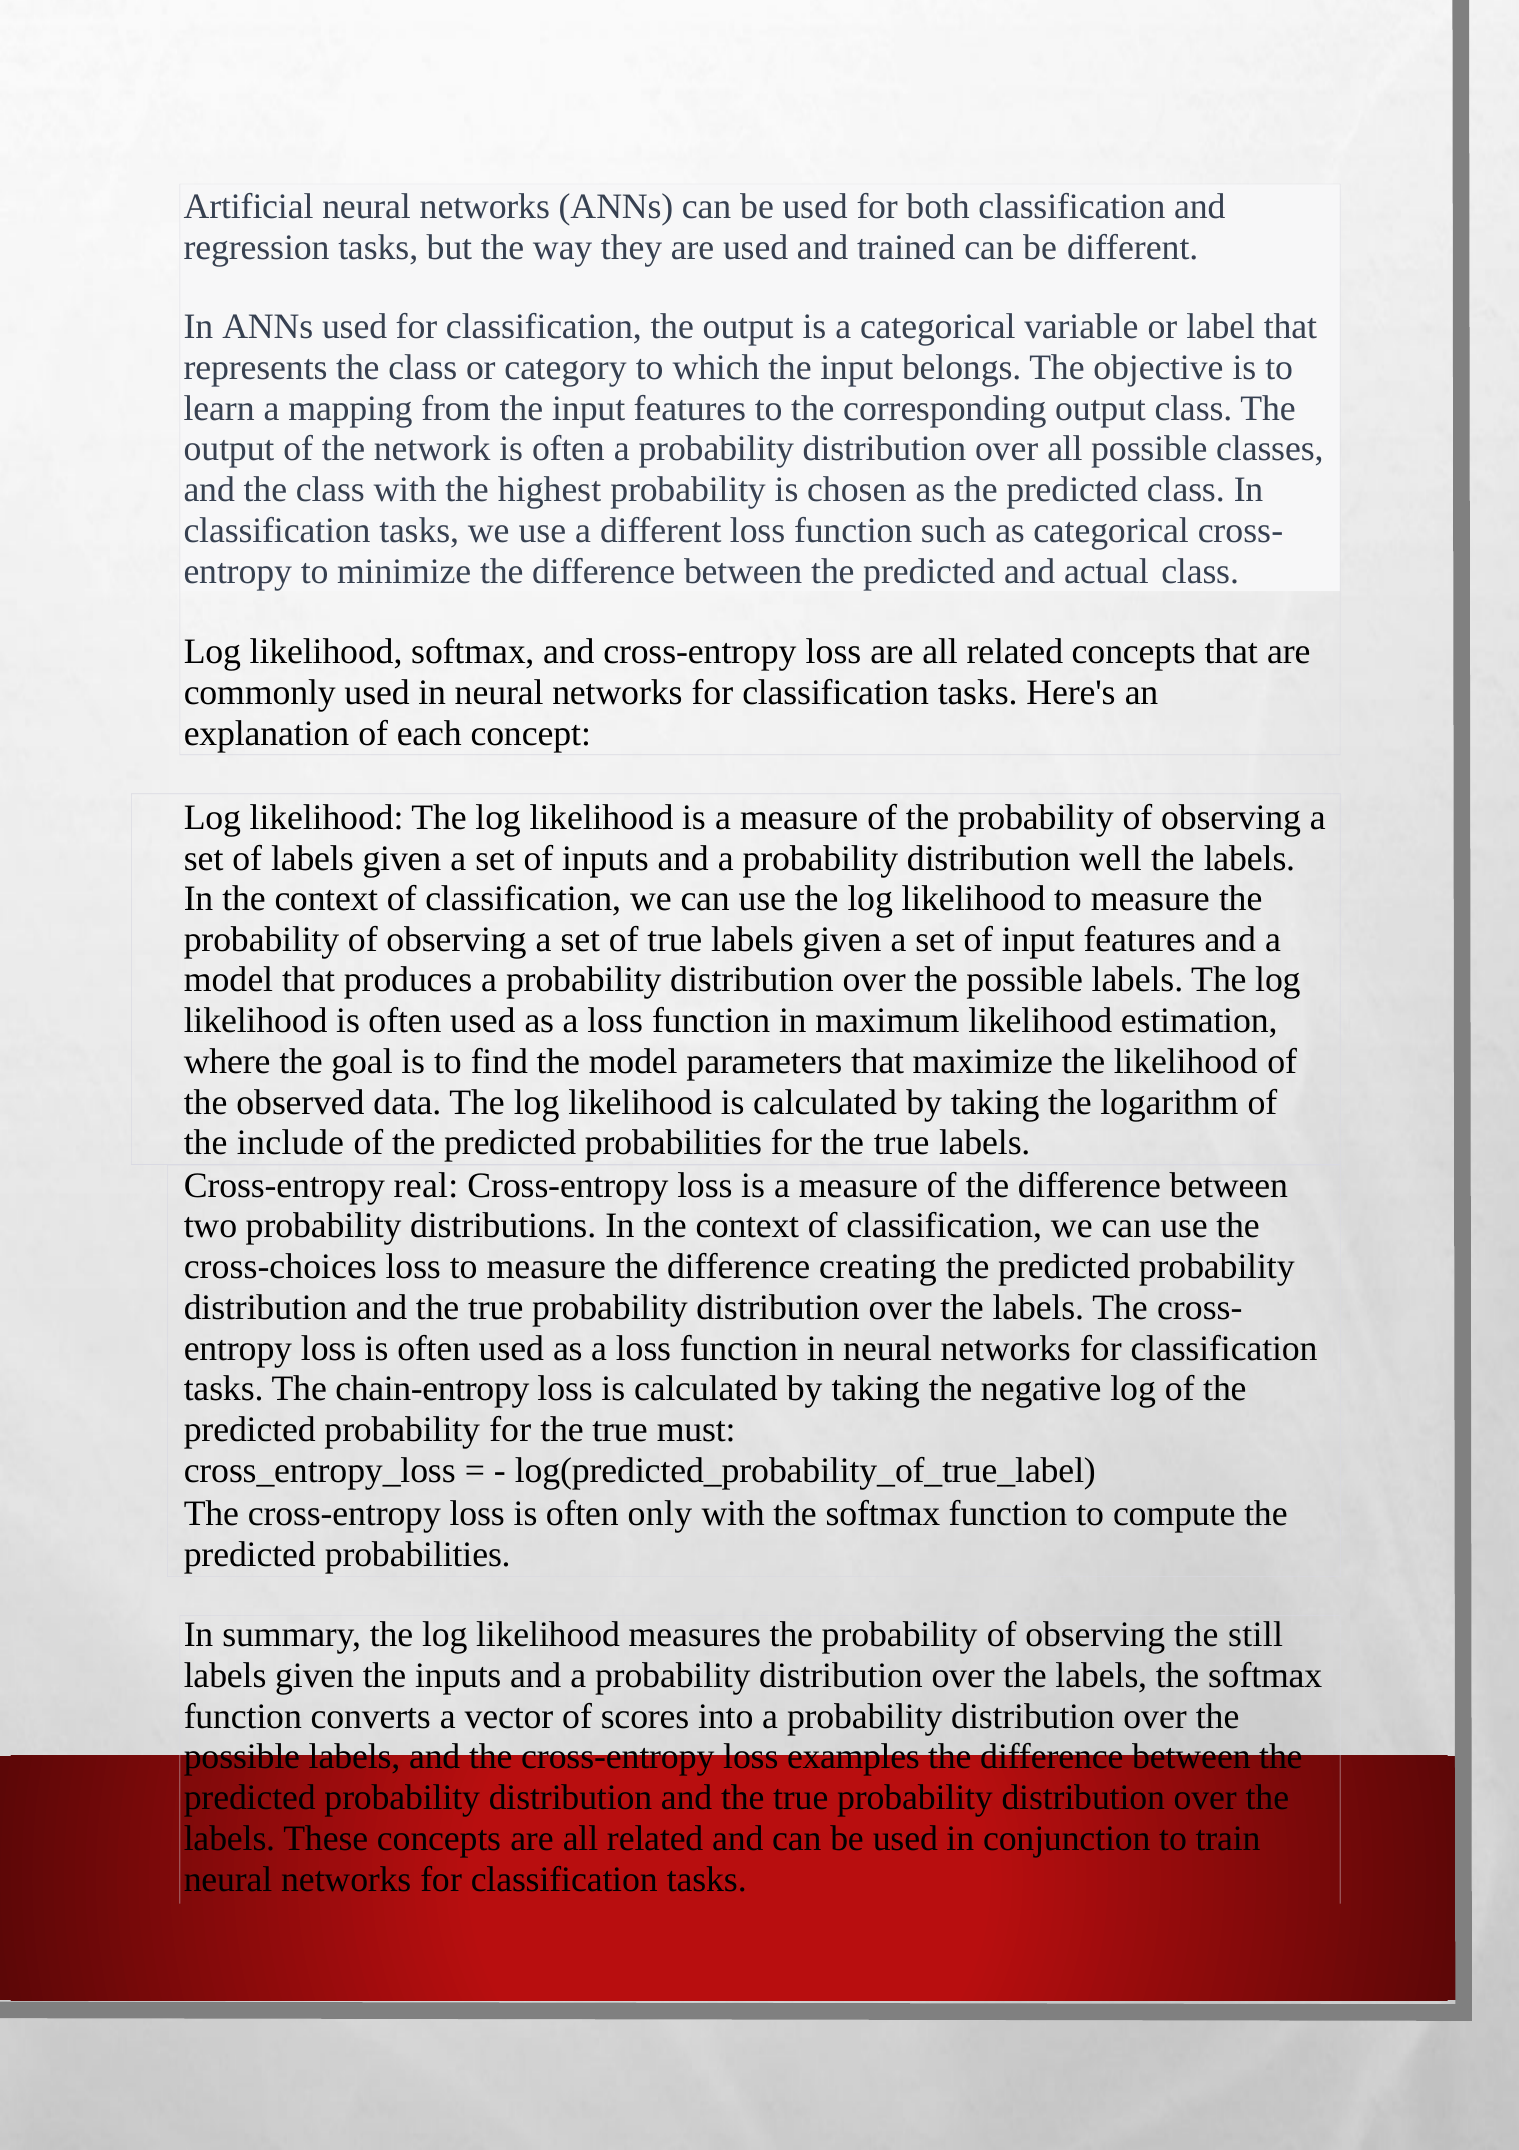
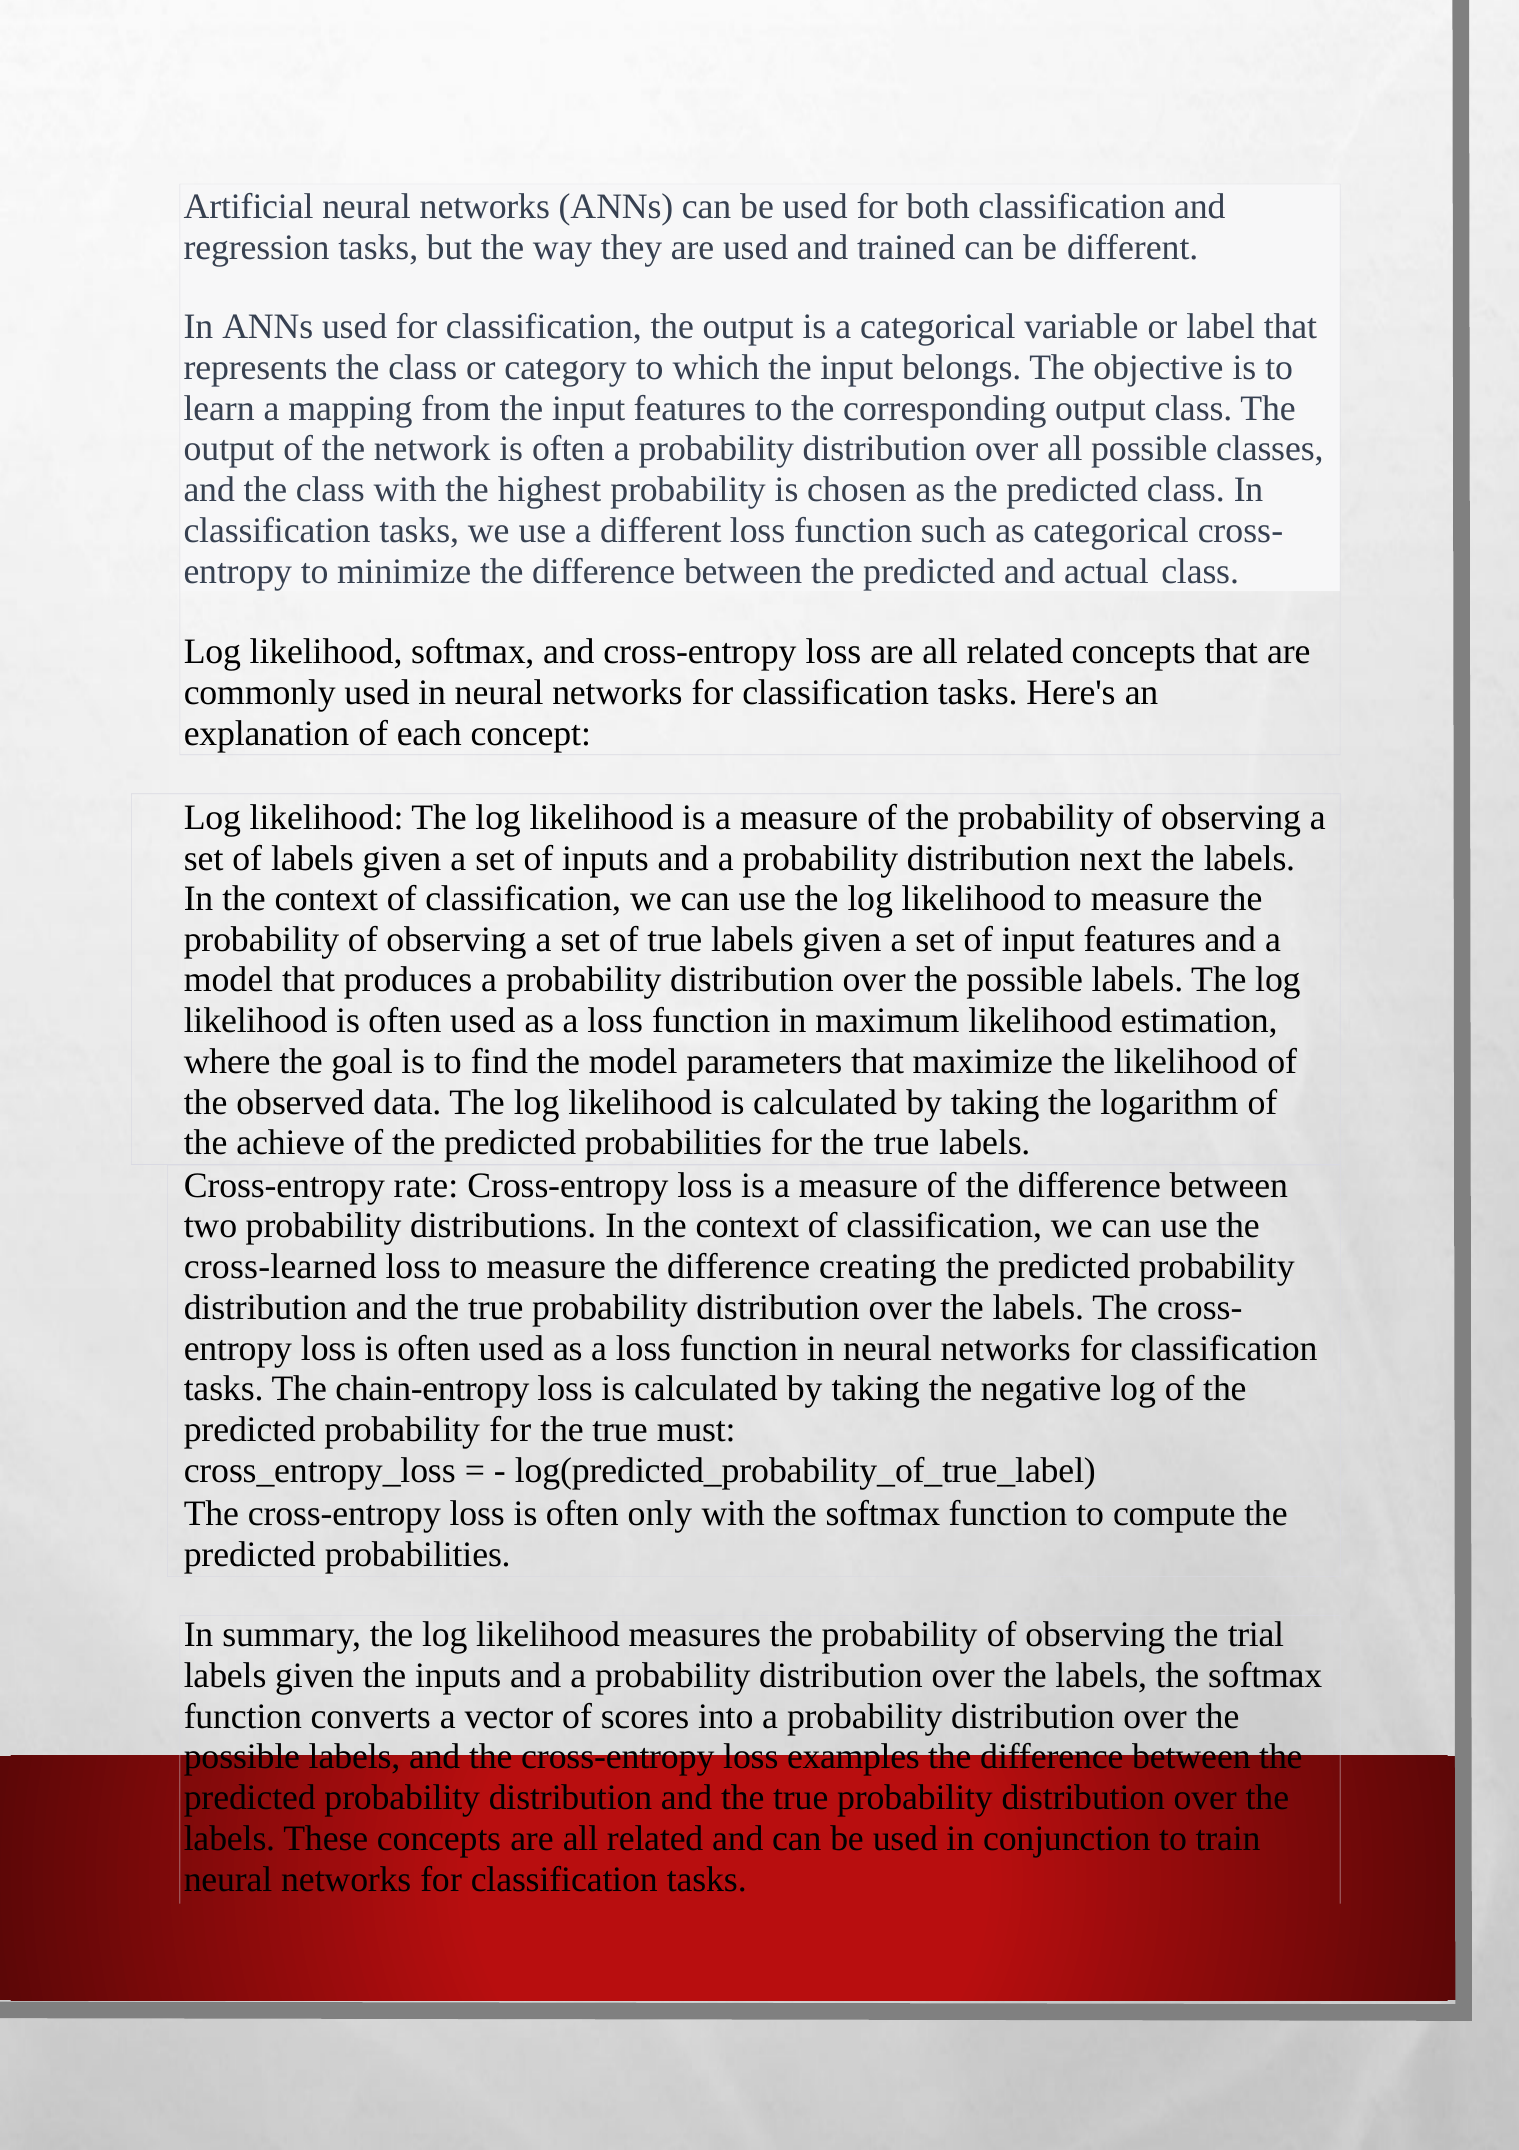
well: well -> next (1111, 859)
include: include -> achieve (291, 1143)
real: real -> rate (426, 1185)
cross-choices: cross-choices -> cross-learned (280, 1267)
still: still -> trial (1256, 1635)
